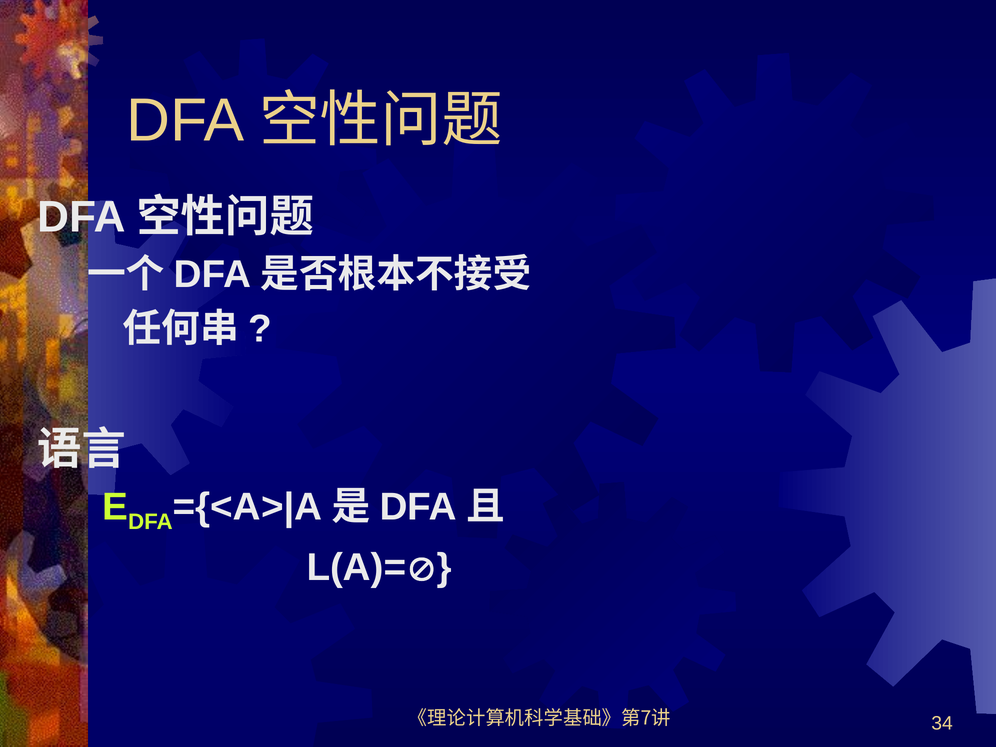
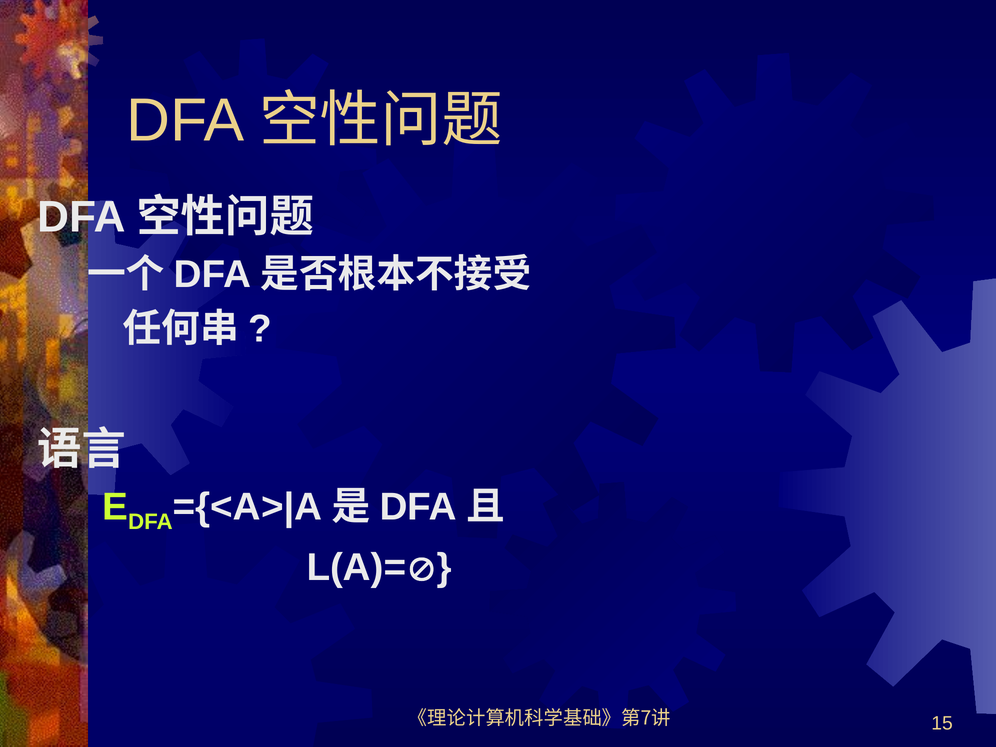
34: 34 -> 15 (942, 723)
